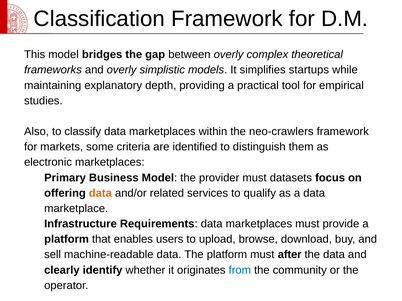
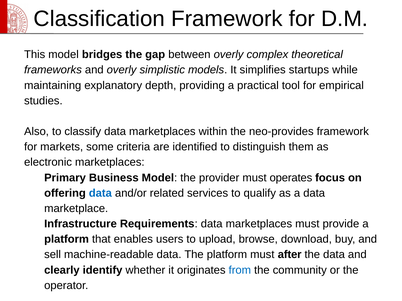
neo-crawlers: neo-crawlers -> neo-provides (281, 132)
datasets: datasets -> operates (291, 178)
data colour: orange -> blue (100, 193)
